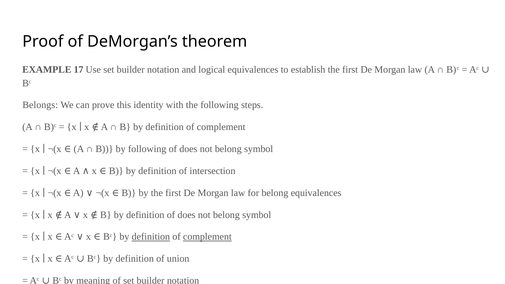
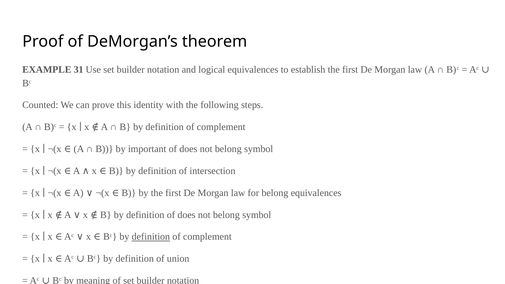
17: 17 -> 31 (79, 70)
Belongs: Belongs -> Counted (40, 105)
by following: following -> important (147, 149)
complement underline: present -> none (207, 237)
